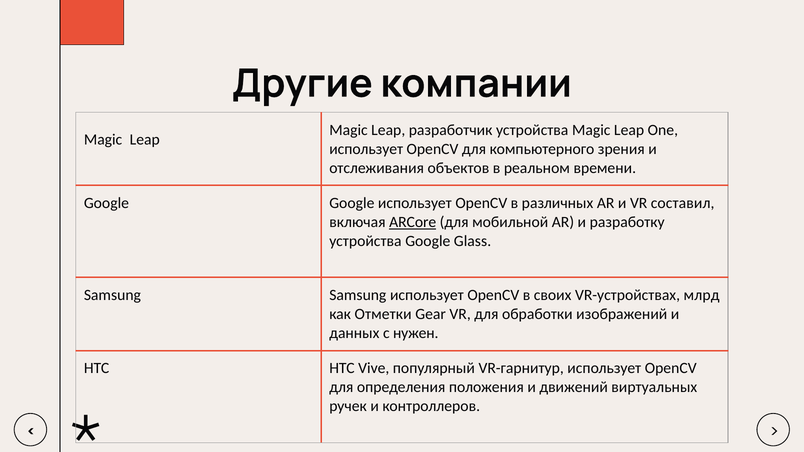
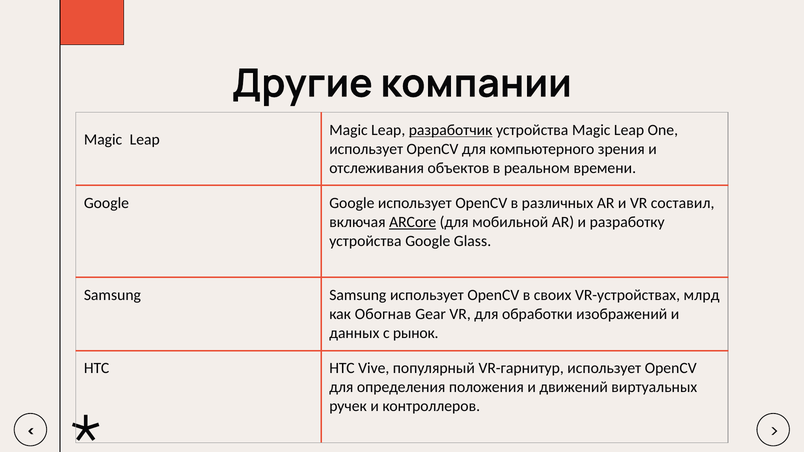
разработчик underline: none -> present (451, 130)
Отметки: Отметки -> Обогнав (383, 314)
нужен: нужен -> рынок (416, 333)
